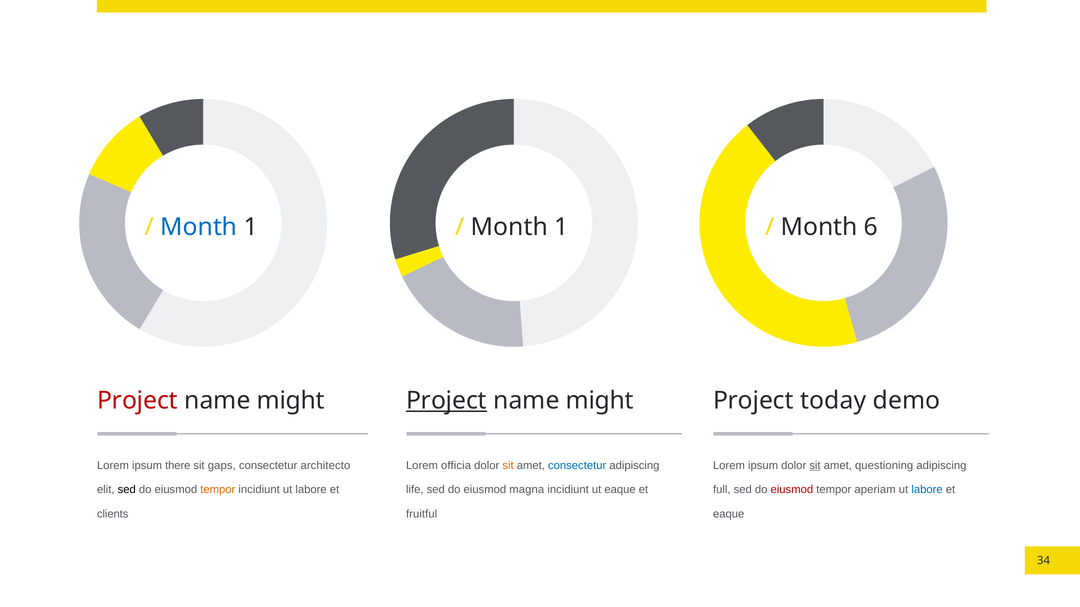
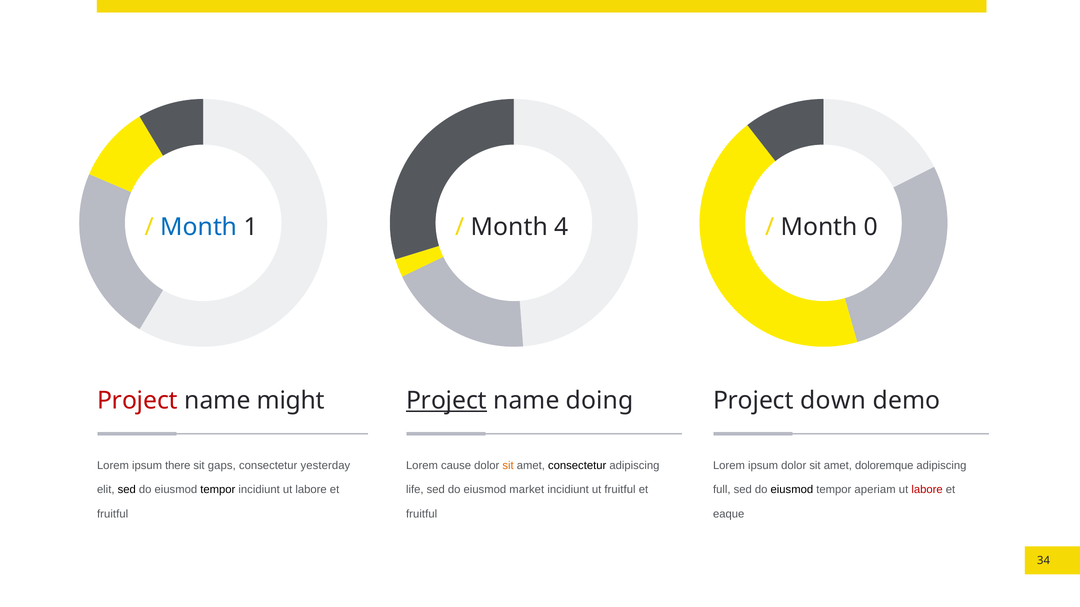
1: 1 -> 4 (561, 227)
6: 6 -> 0 (871, 227)
might: might -> doing (600, 401)
today: today -> down (833, 401)
architecto: architecto -> yesterday (325, 466)
officia: officia -> cause (456, 466)
consectetur colour: blue -> black (577, 466)
sit underline: present -> none (815, 466)
questioning: questioning -> doloremque (884, 466)
tempor colour: orange -> black (218, 490)
magna: magna -> market (527, 490)
ut eaque: eaque -> fruitful (620, 490)
eiusmod colour: red -> black (792, 490)
labore colour: blue -> red (927, 490)
clients: clients -> fruitful (113, 514)
